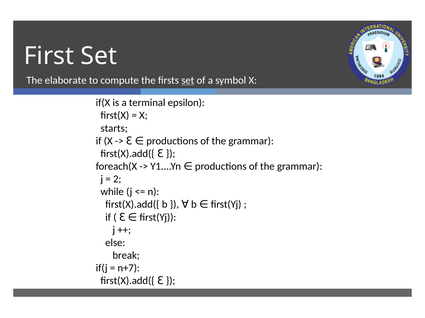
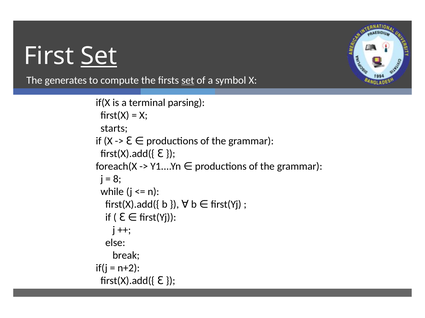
Set underline: none -> present (99, 56)
elaborate: elaborate -> generates (66, 80)
epsilon: epsilon -> parsing (186, 103)
2: 2 -> 8 (117, 179)
n+7: n+7 -> n+2 (129, 269)
